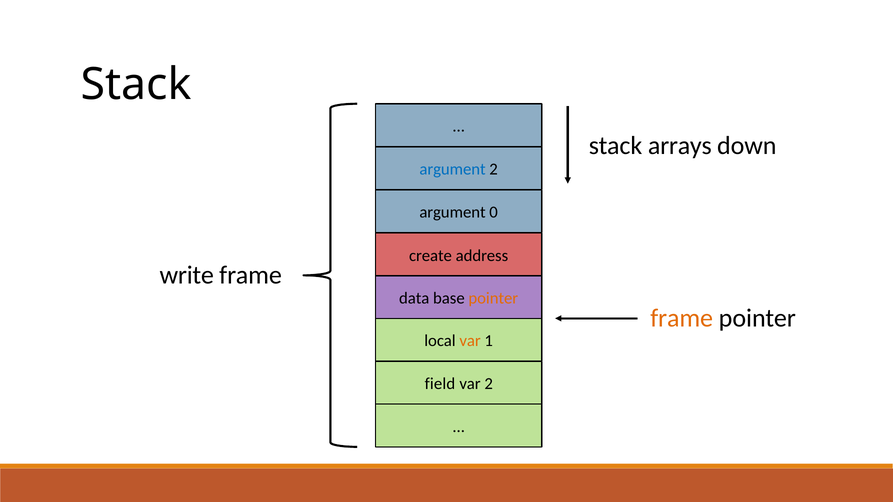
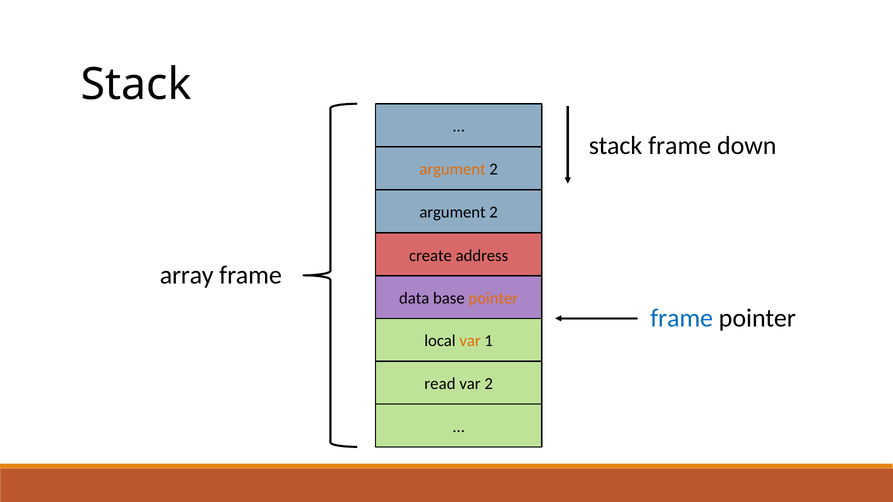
stack arrays: arrays -> frame (680, 146)
argument colour: blue -> orange (453, 169)
0: 0 -> 2 (494, 213)
write: write -> array (187, 275)
frame colour: orange -> blue (682, 319)
field: field -> read (440, 384)
